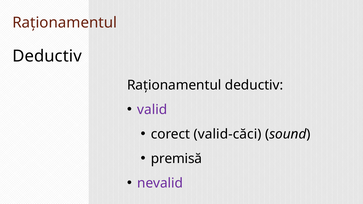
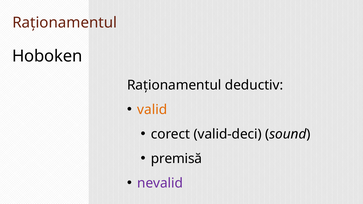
Deductiv: Deductiv -> Hoboken (47, 56)
valid colour: purple -> orange (152, 110)
valid-căci: valid-căci -> valid-deci (228, 134)
